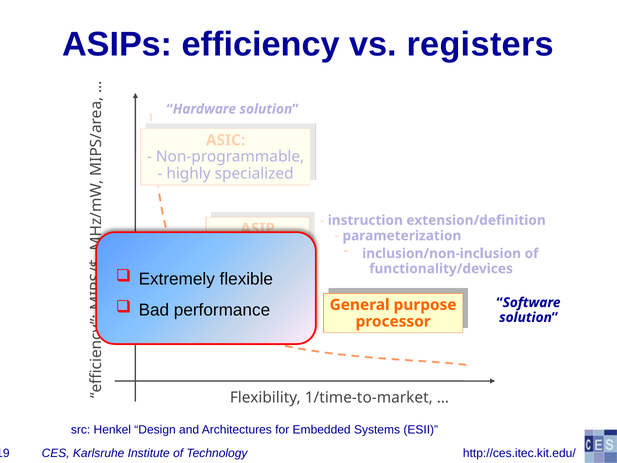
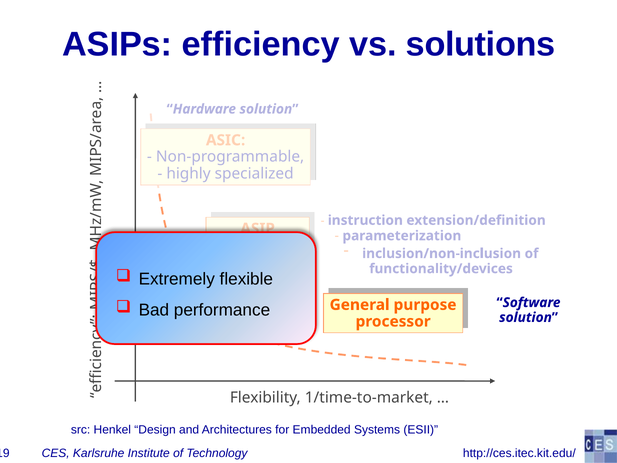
registers: registers -> solutions (481, 44)
